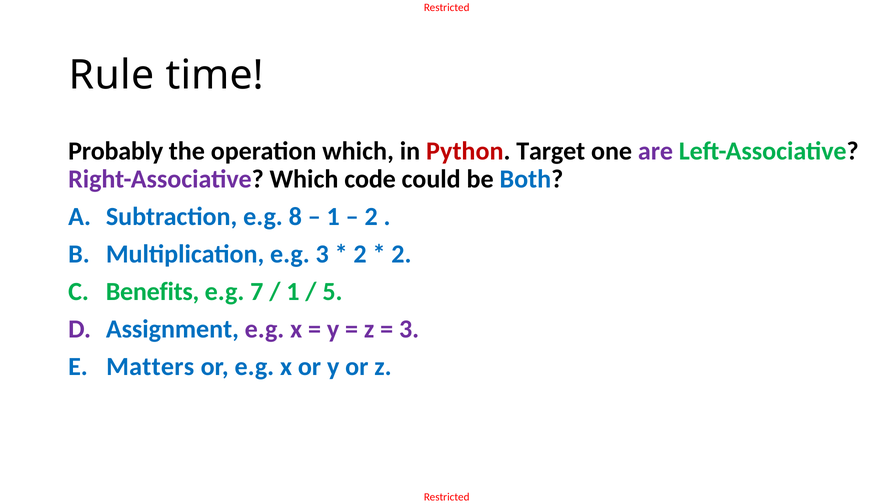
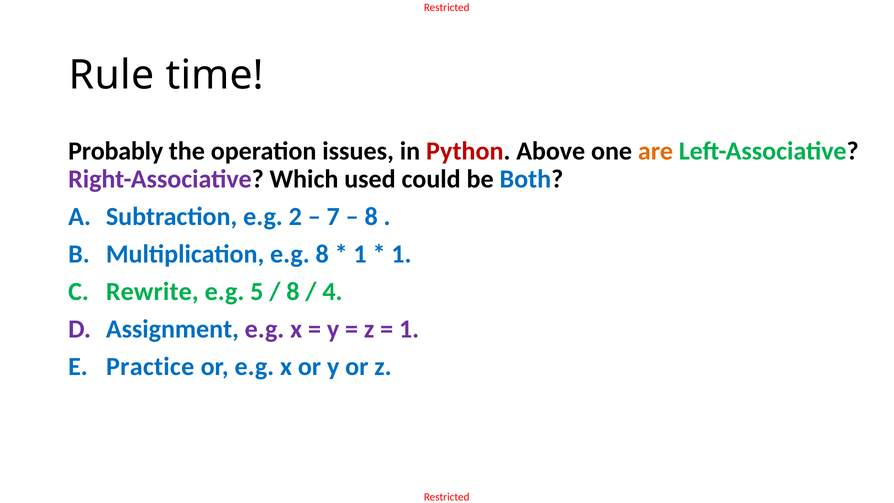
operation which: which -> issues (358, 151)
Target: Target -> Above (551, 151)
are colour: purple -> orange (656, 151)
code: code -> used (370, 179)
8: 8 -> 2 (295, 217)
1: 1 -> 7 (333, 217)
2: 2 -> 8 (371, 217)
e.g 3: 3 -> 8 (322, 254)
2: 2 -> 1 (360, 254)
2: 2 -> 1 (401, 254)
Benefits: Benefits -> Rewrite (152, 292)
7: 7 -> 5 (257, 292)
1: 1 -> 8 (293, 292)
5: 5 -> 4 (333, 292)
3: 3 -> 1 (409, 329)
Matters: Matters -> Practice (150, 367)
